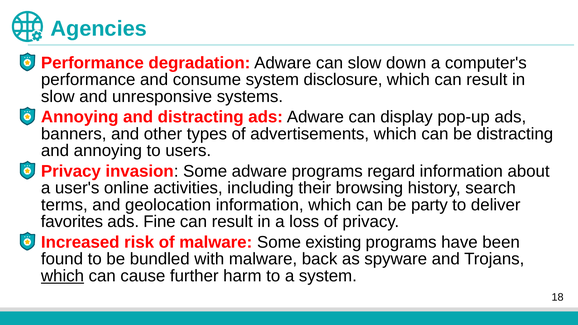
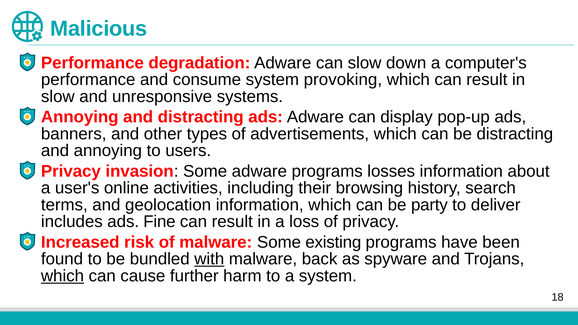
Agencies: Agencies -> Malicious (99, 29)
disclosure: disclosure -> provoking (343, 80)
regard: regard -> losses (391, 171)
favorites: favorites -> includes (72, 222)
with underline: none -> present (209, 259)
